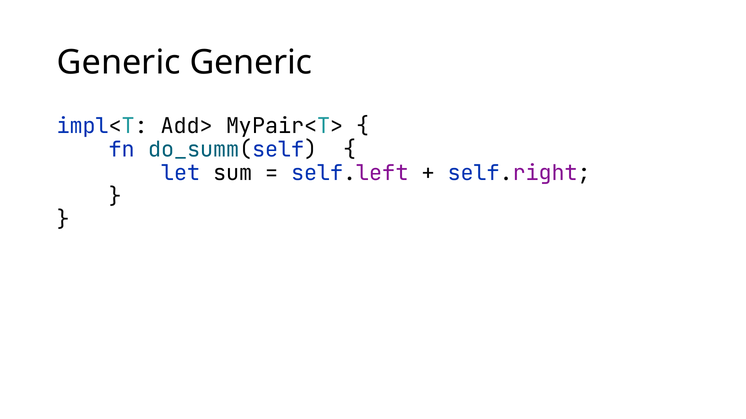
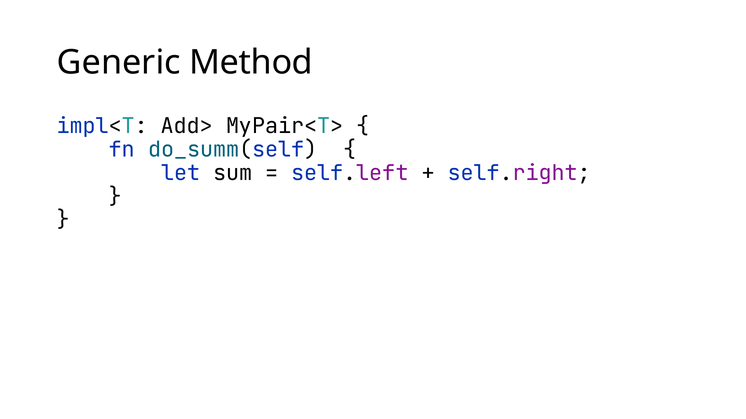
Generic Generic: Generic -> Method (251, 63)
